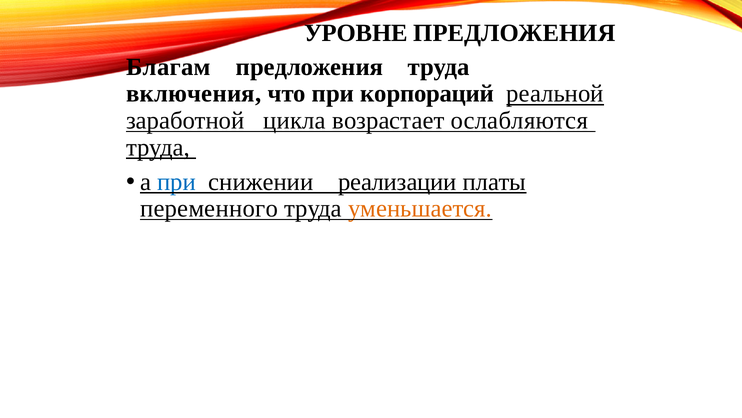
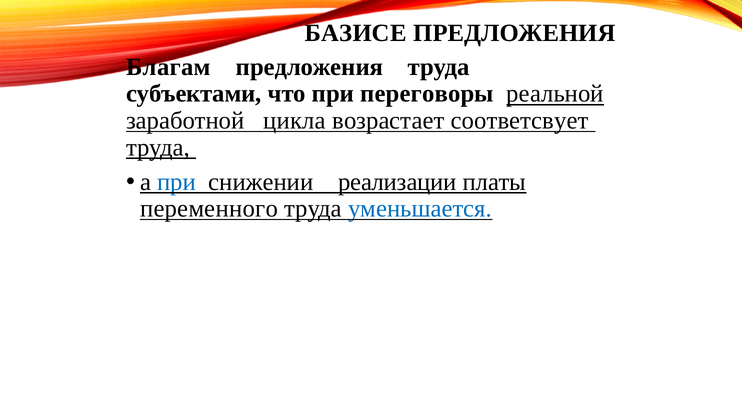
УРОВНЕ: УРОВНЕ -> БАЗИСЕ (356, 33)
включения: включения -> субъектами (194, 94)
корпораций: корпораций -> переговоры (427, 94)
ослабляются: ослабляются -> соответсвует (520, 120)
уменьшается colour: orange -> blue (420, 208)
